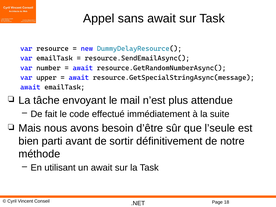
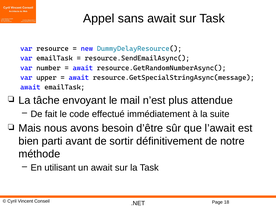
l’seule: l’seule -> l’await (220, 128)
